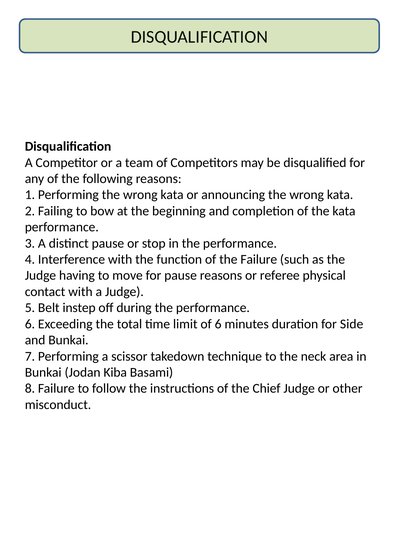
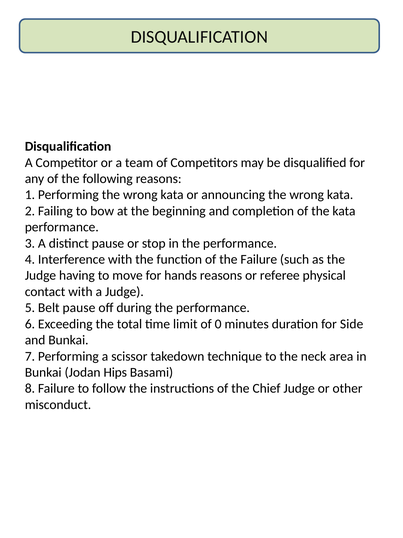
for pause: pause -> hands (181, 275)
Belt instep: instep -> pause (79, 307)
of 6: 6 -> 0 (218, 324)
Kiba: Kiba -> Hips (115, 372)
